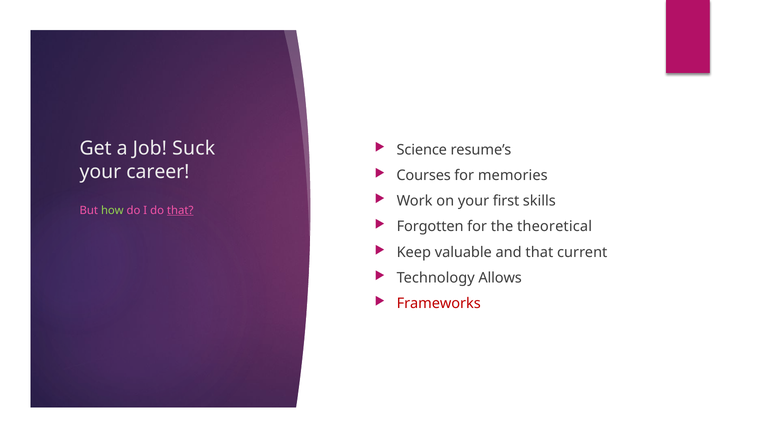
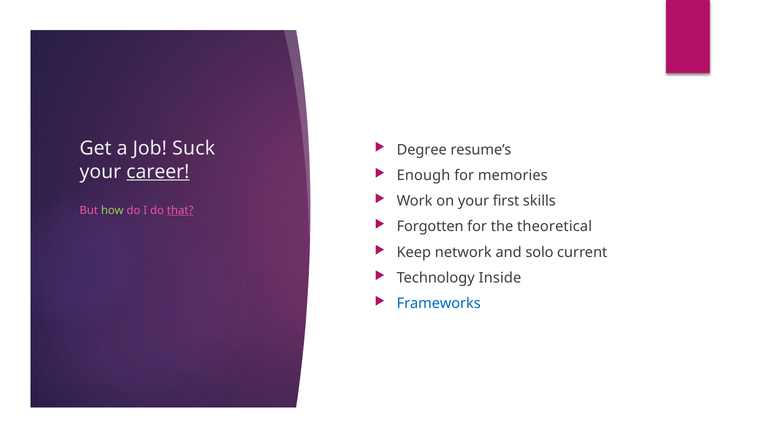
Science: Science -> Degree (422, 150)
career underline: none -> present (158, 172)
Courses: Courses -> Enough (423, 175)
valuable: valuable -> network (463, 252)
and that: that -> solo (539, 252)
Allows: Allows -> Inside (500, 278)
Frameworks colour: red -> blue (439, 303)
